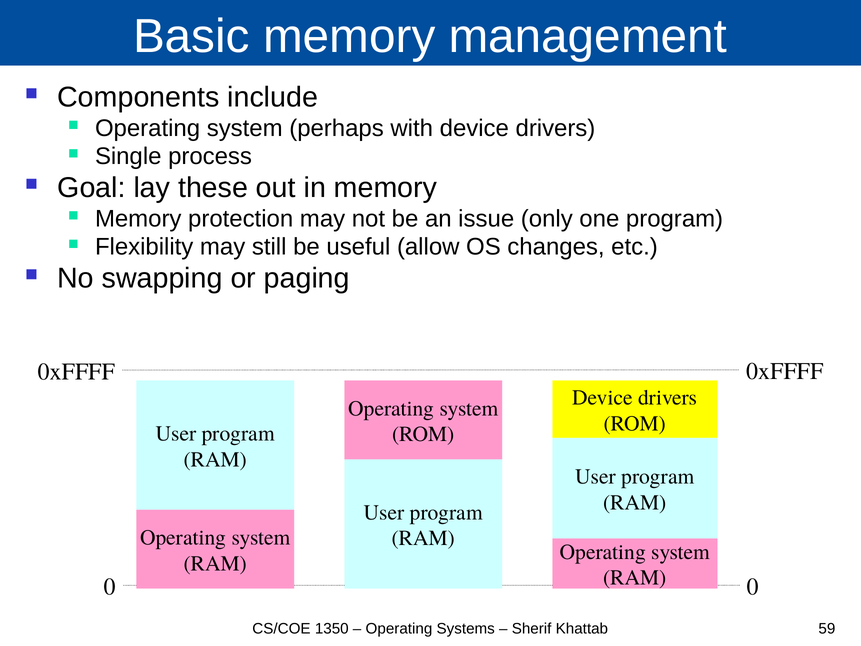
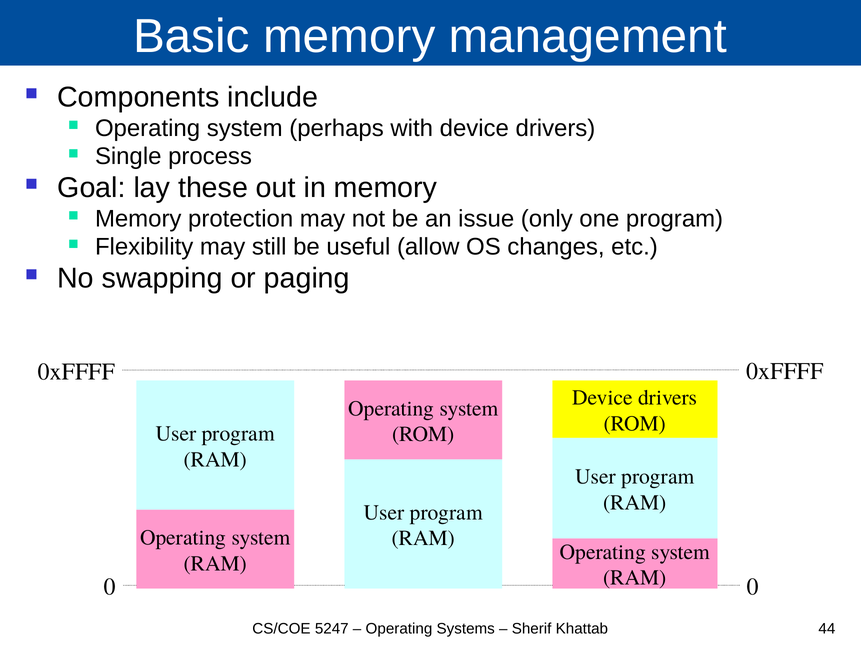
1350: 1350 -> 5247 (332, 628)
59: 59 -> 44 (827, 628)
